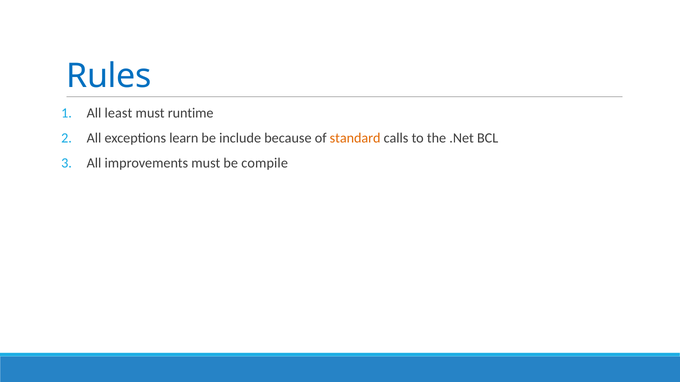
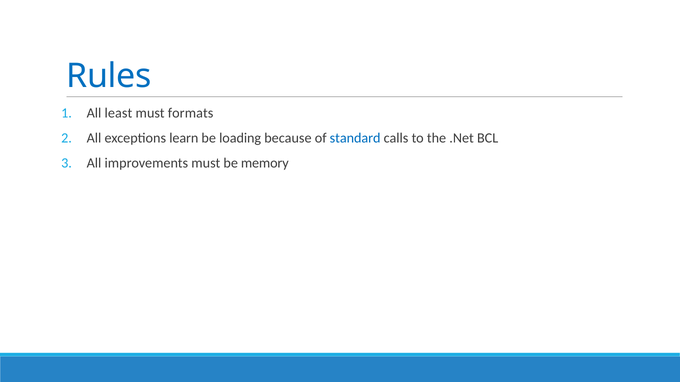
runtime: runtime -> formats (191, 113)
include: include -> loading (240, 138)
standard colour: orange -> blue (355, 138)
compile: compile -> memory (265, 163)
